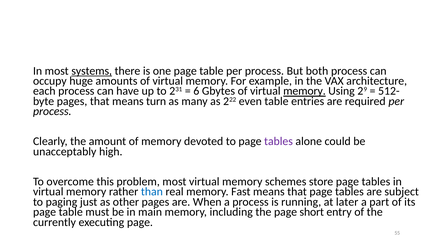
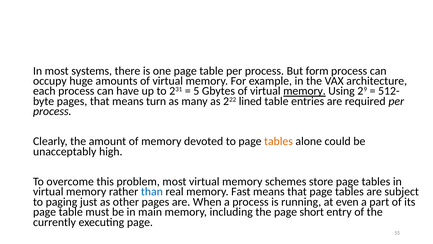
systems underline: present -> none (92, 71)
both: both -> form (317, 71)
6: 6 -> 5 (196, 91)
even: even -> lined (250, 101)
tables colour: purple -> orange (279, 141)
later: later -> even (347, 202)
